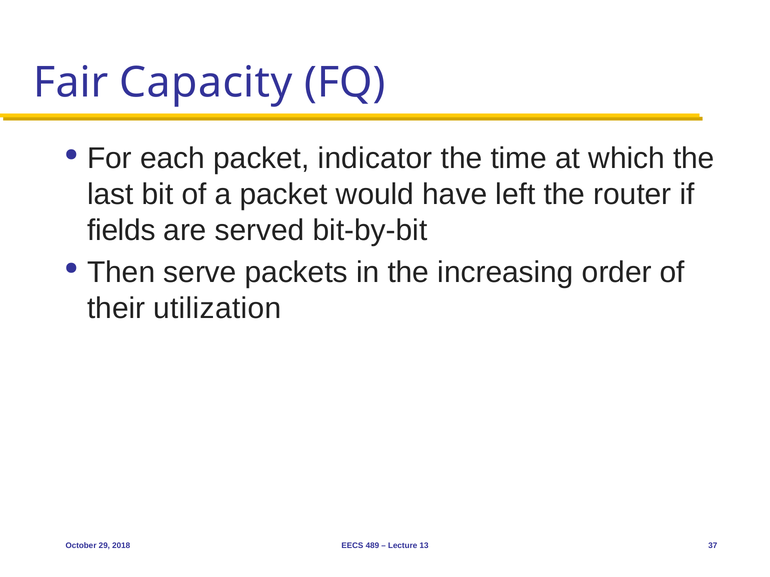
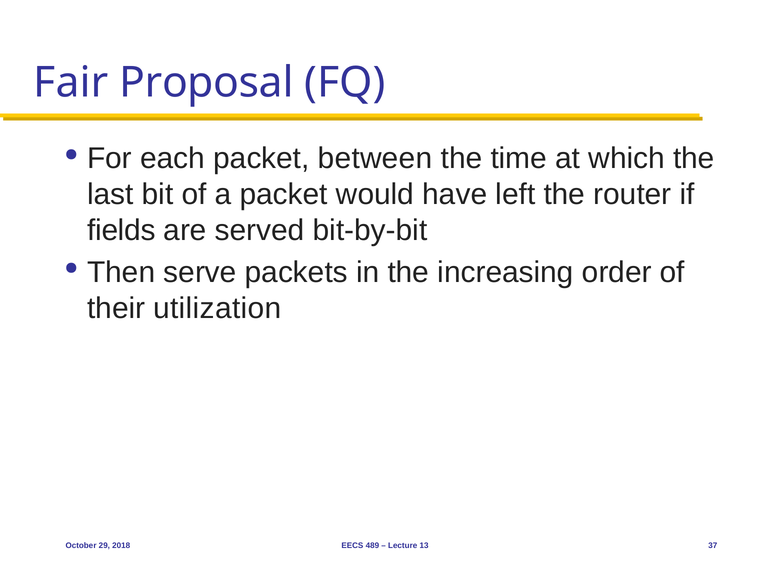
Capacity: Capacity -> Proposal (206, 82)
indicator: indicator -> between (375, 159)
